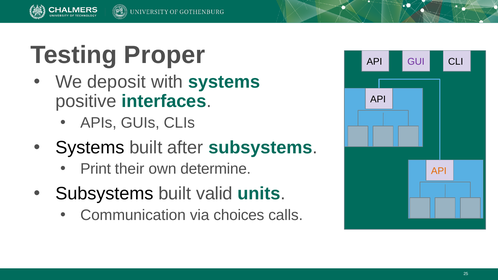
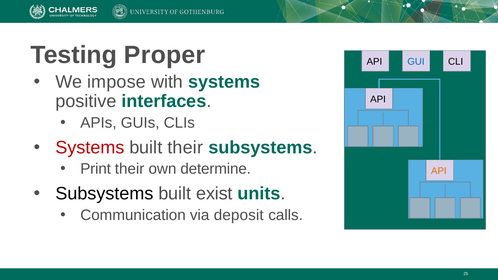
GUI colour: purple -> blue (416, 62)
deposit: deposit -> impose (116, 82)
Systems colour: black -> red (90, 148)
built after: after -> their (185, 148)
valid: valid -> exist (214, 194)
choices: choices -> deposit (239, 215)
